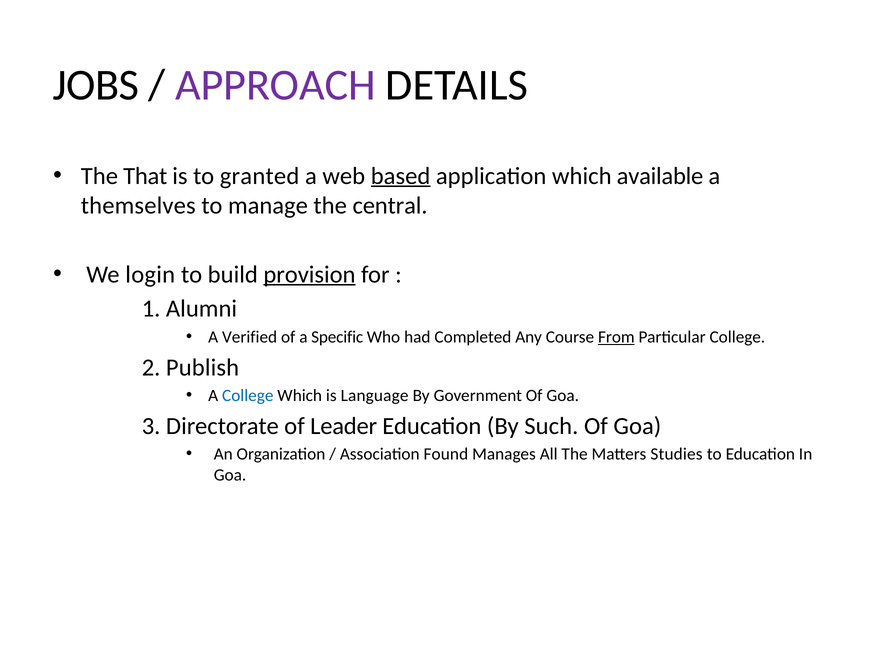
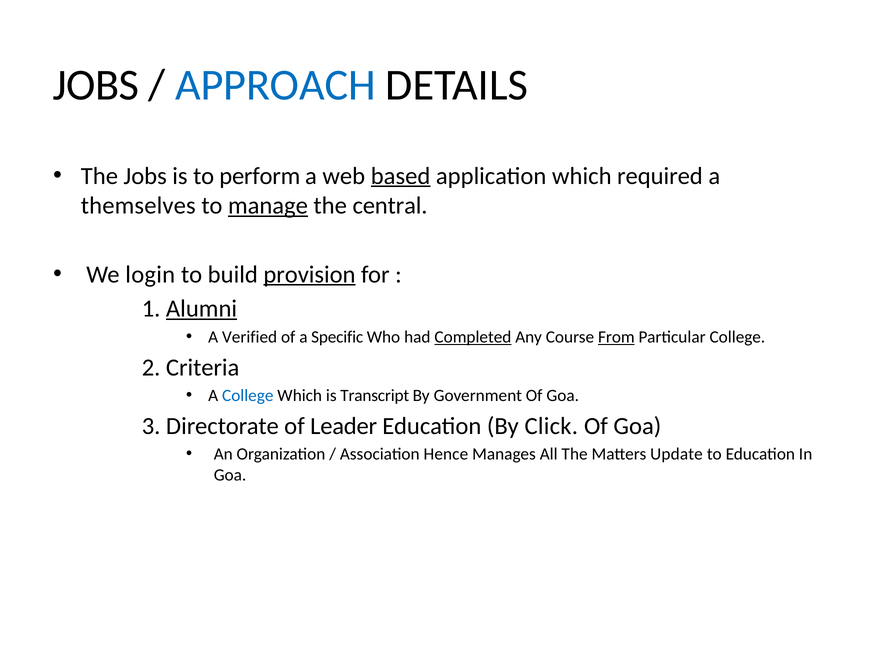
APPROACH colour: purple -> blue (275, 85)
The That: That -> Jobs (145, 176)
granted: granted -> perform (260, 176)
available: available -> required (660, 176)
manage underline: none -> present (268, 206)
Alumni underline: none -> present (202, 309)
Completed underline: none -> present (473, 337)
Publish: Publish -> Criteria (203, 368)
Language: Language -> Transcript (375, 396)
Such: Such -> Click (551, 426)
Found: Found -> Hence (446, 455)
Studies: Studies -> Update (677, 455)
